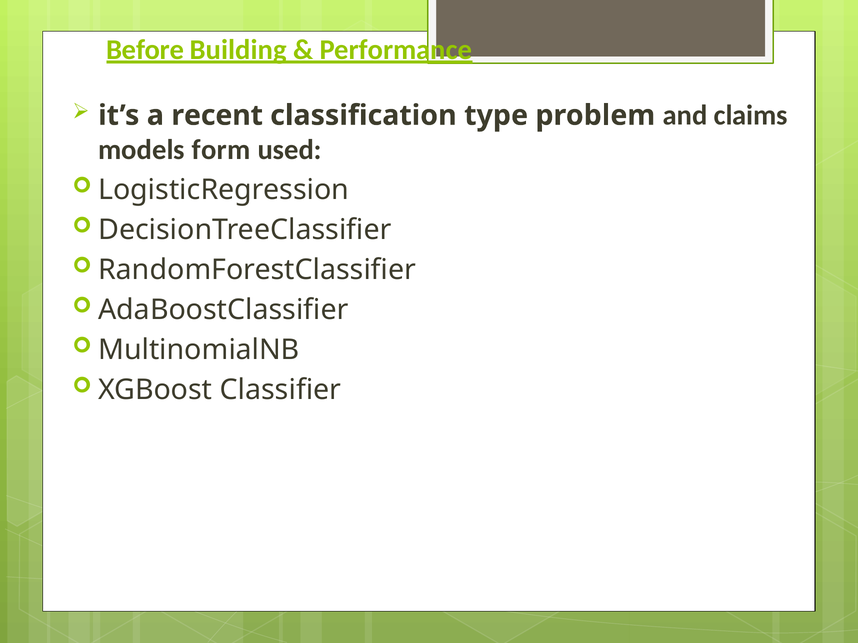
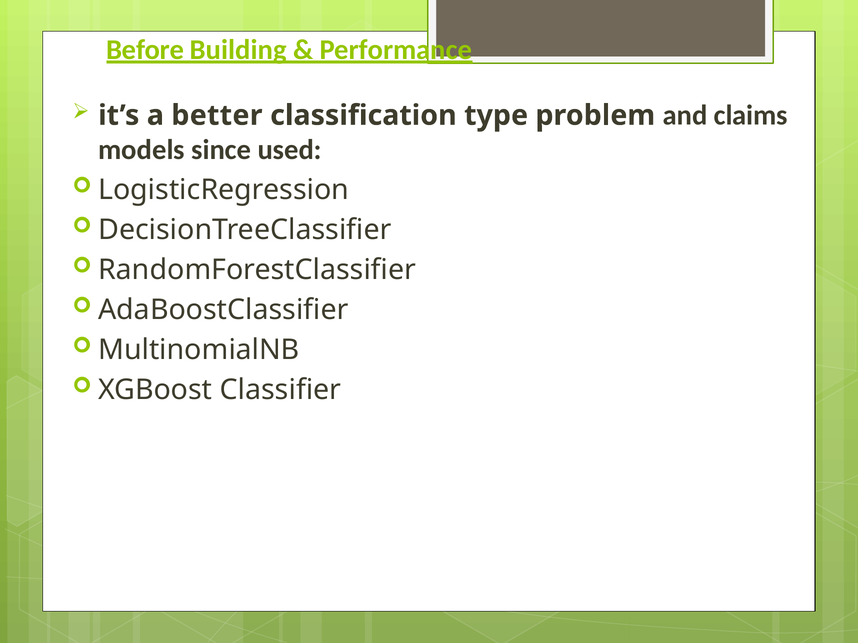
recent: recent -> better (217, 115)
form: form -> since (221, 150)
